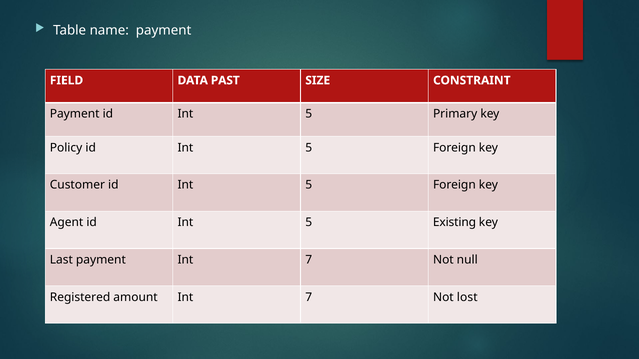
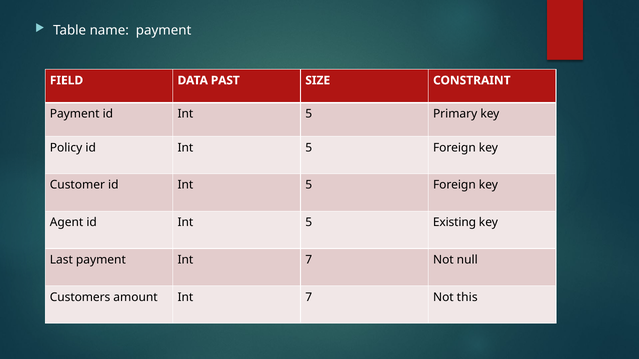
Registered: Registered -> Customers (80, 297)
lost: lost -> this (467, 297)
